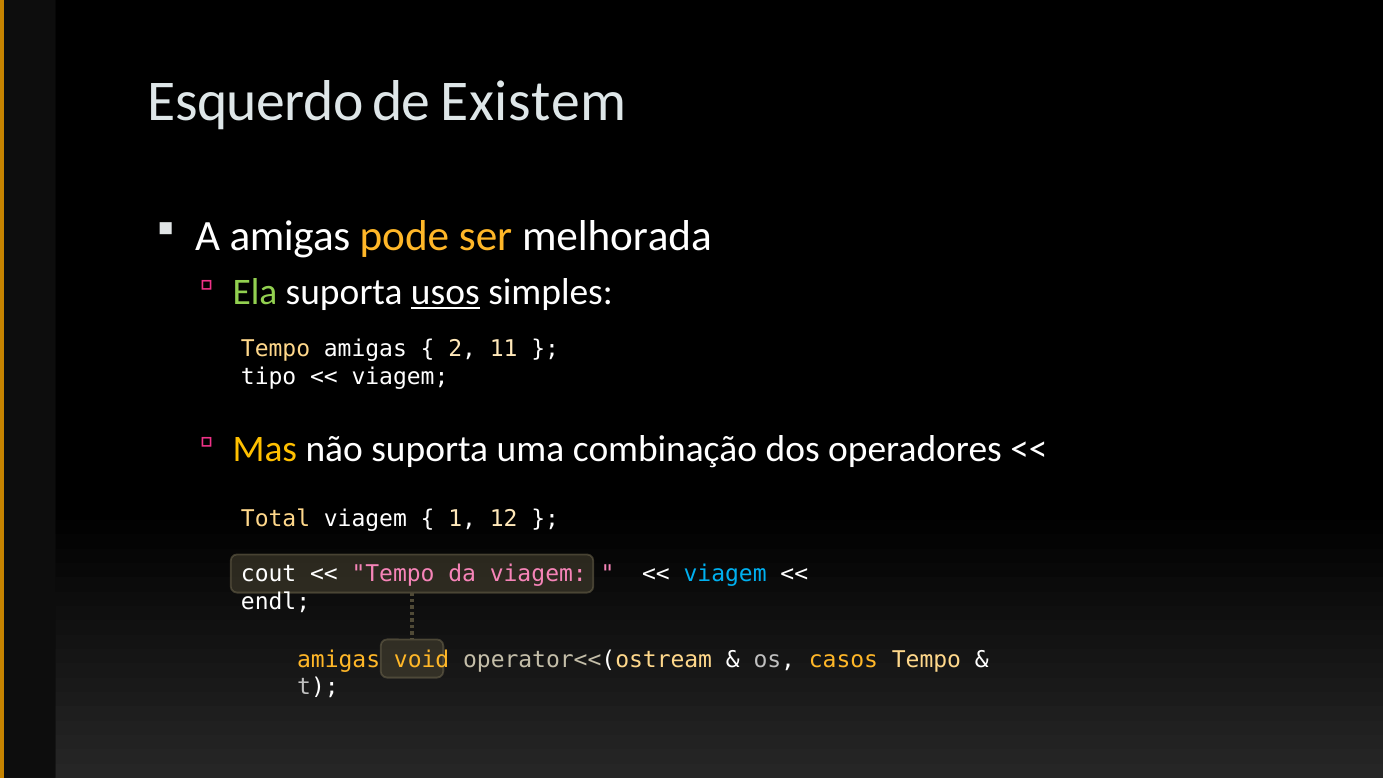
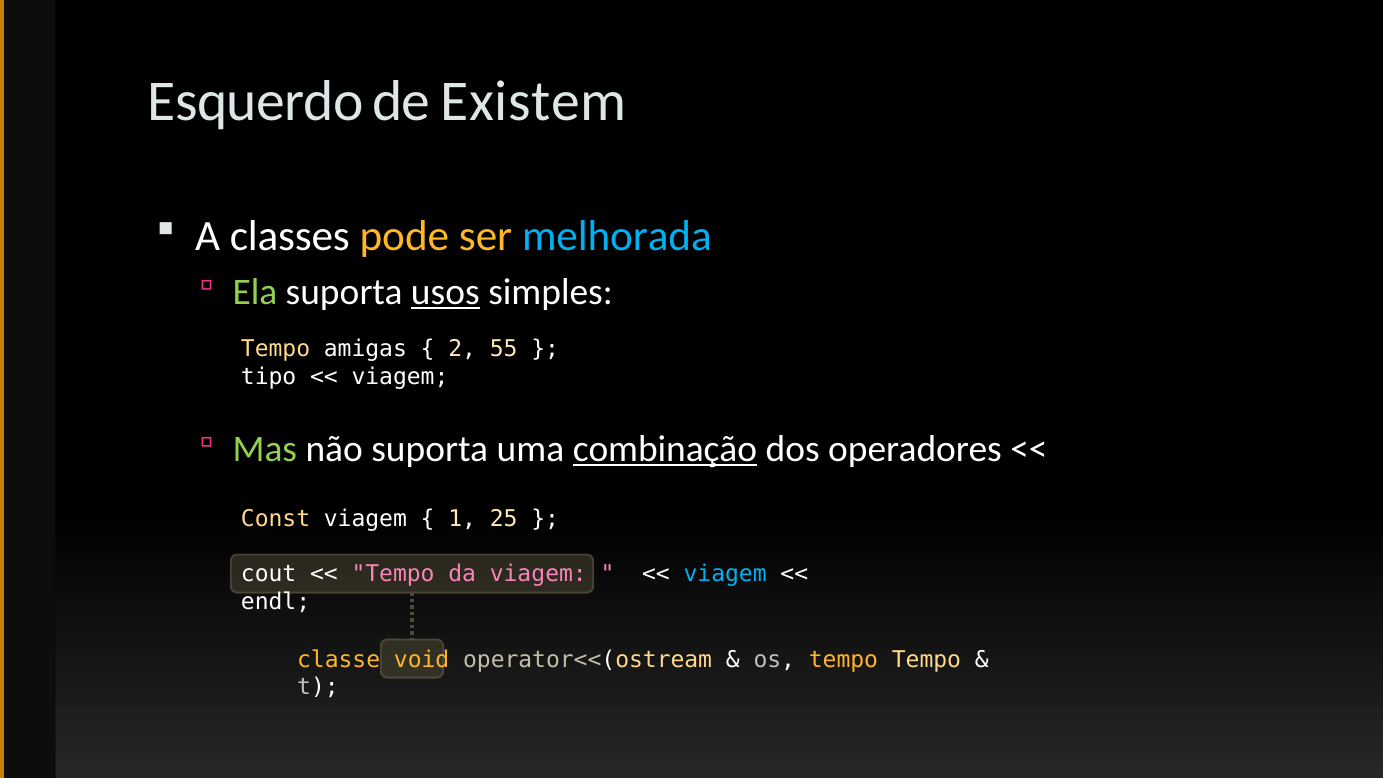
A amigas: amigas -> classes (290, 236)
melhorada colour: white -> light blue (617, 236)
11: 11 -> 55 (504, 349)
Mas colour: yellow -> light green (265, 449)
combinação underline: none -> present (665, 449)
Total: Total -> Const (276, 519)
12: 12 -> 25 (504, 519)
amigas: amigas -> classe (339, 660)
os casos: casos -> tempo (843, 660)
